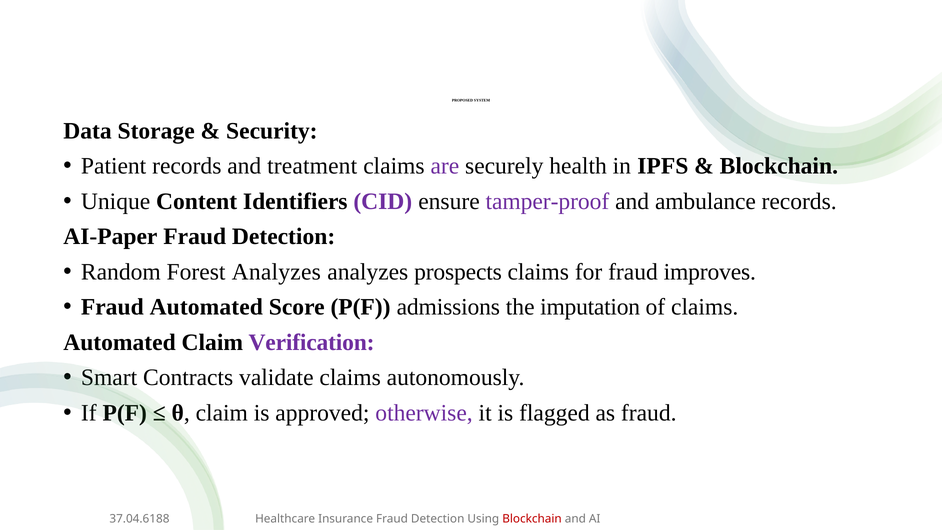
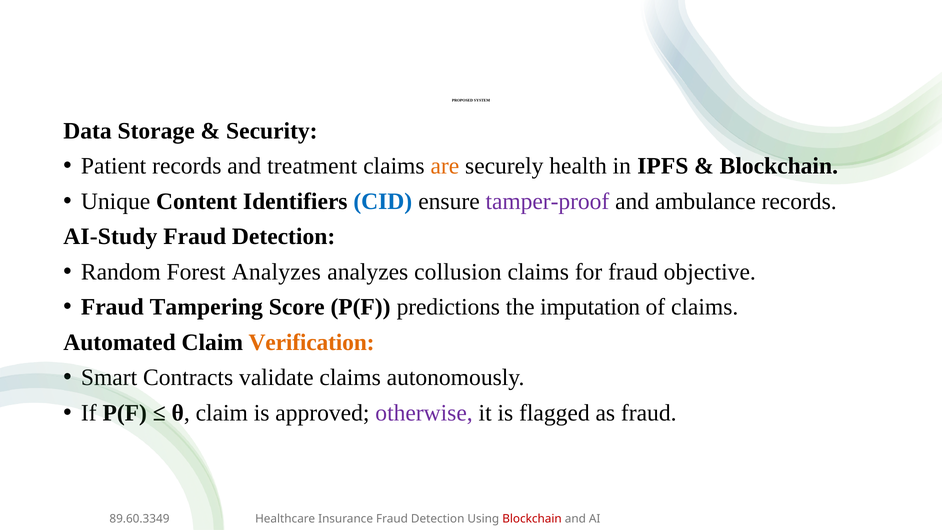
are colour: purple -> orange (445, 166)
CID colour: purple -> blue (383, 201)
AI-Paper: AI-Paper -> AI-Study (110, 236)
prospects: prospects -> collusion (458, 272)
improves: improves -> objective (710, 272)
Fraud Automated: Automated -> Tampering (206, 307)
admissions: admissions -> predictions (448, 307)
Verification colour: purple -> orange (312, 342)
37.04.6188: 37.04.6188 -> 89.60.3349 (139, 519)
